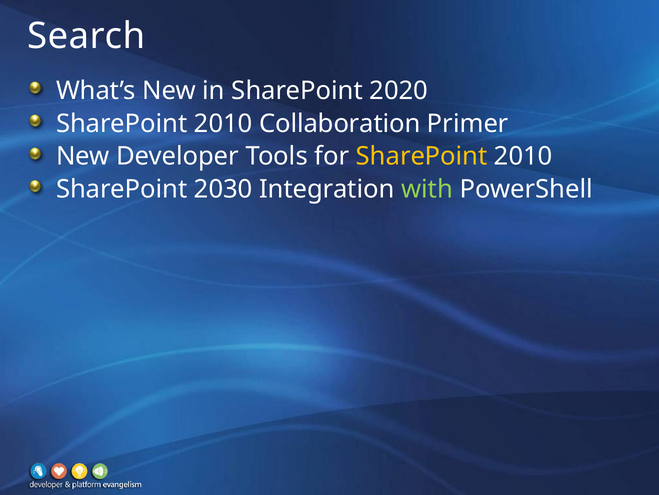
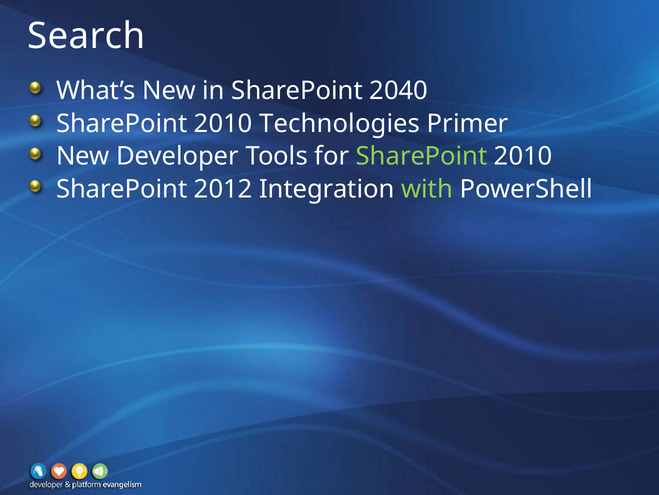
2020: 2020 -> 2040 (399, 91)
Collaboration: Collaboration -> Technologies (340, 123)
SharePoint colour: yellow -> light green (422, 156)
2030: 2030 -> 2012 (223, 189)
